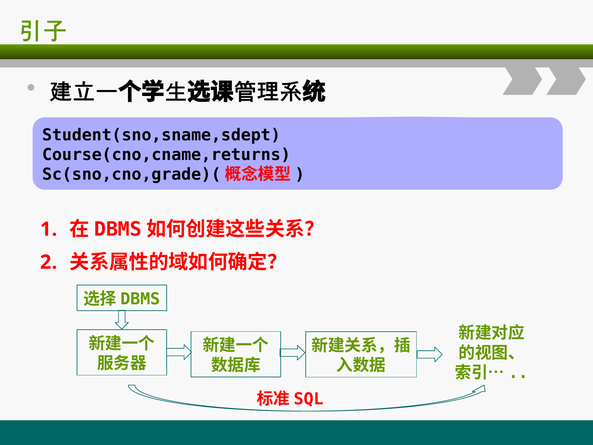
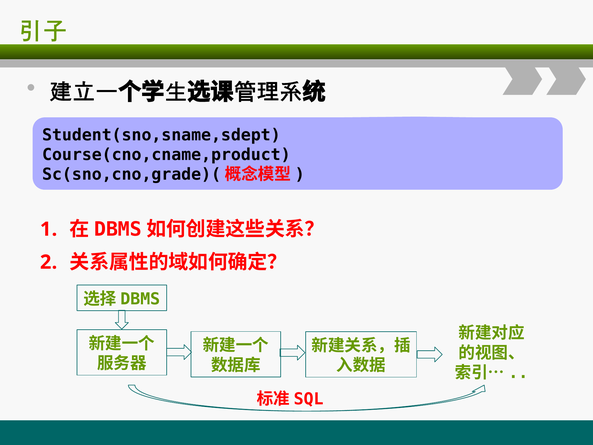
Course(cno,cname,returns: Course(cno,cname,returns -> Course(cno,cname,product (166, 155)
